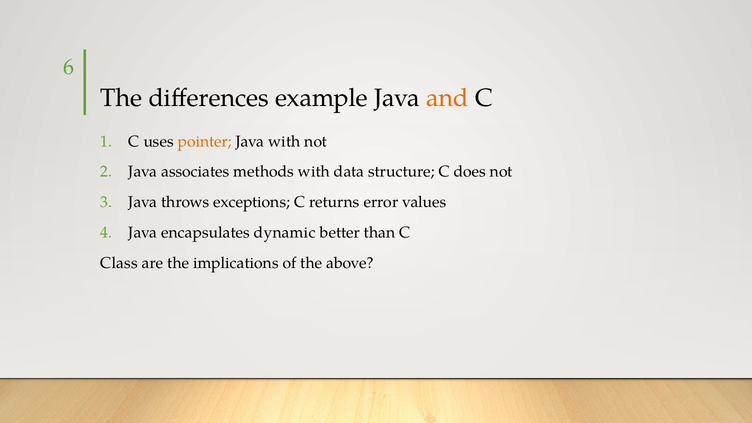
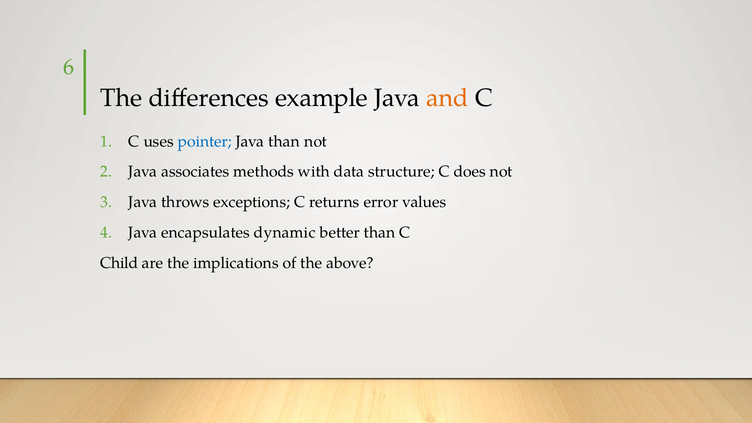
pointer colour: orange -> blue (205, 141)
Java with: with -> than (284, 141)
Class: Class -> Child (119, 263)
